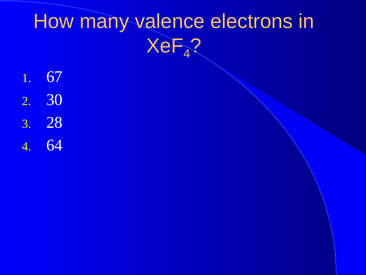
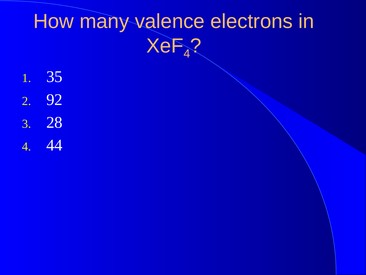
67: 67 -> 35 (54, 77)
30: 30 -> 92 (54, 100)
64: 64 -> 44 (54, 145)
